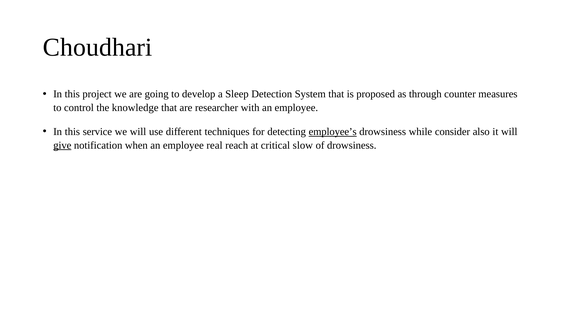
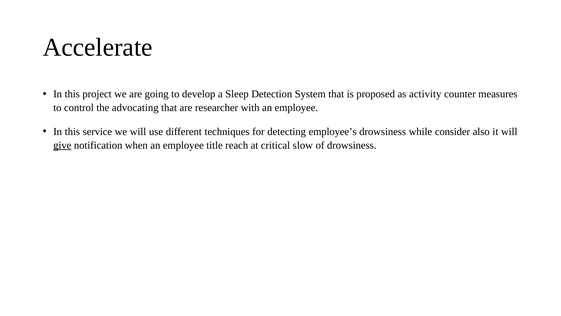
Choudhari: Choudhari -> Accelerate (98, 47)
through: through -> activity (425, 94)
knowledge: knowledge -> advocating (135, 108)
employee’s underline: present -> none (333, 132)
real: real -> title (215, 145)
